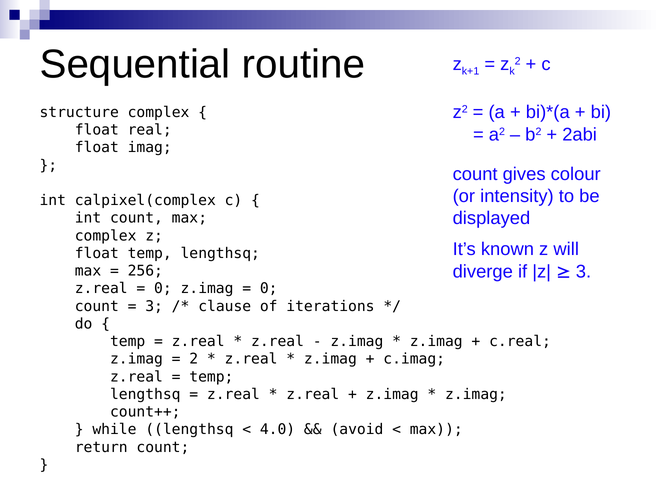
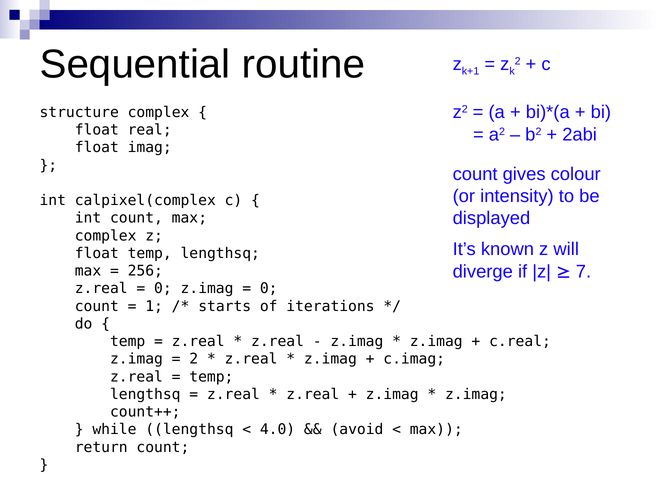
³ 3: 3 -> 7 (583, 271)
3: 3 -> 1 (154, 306)
clause: clause -> starts (225, 306)
